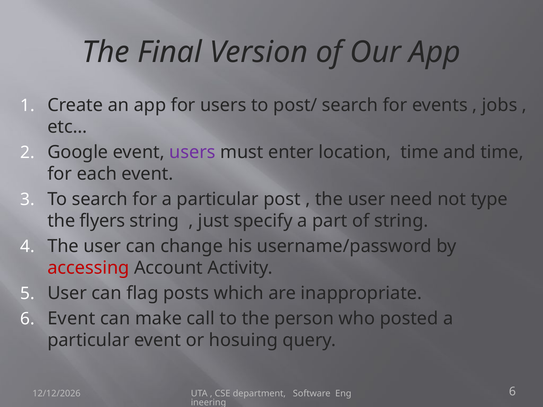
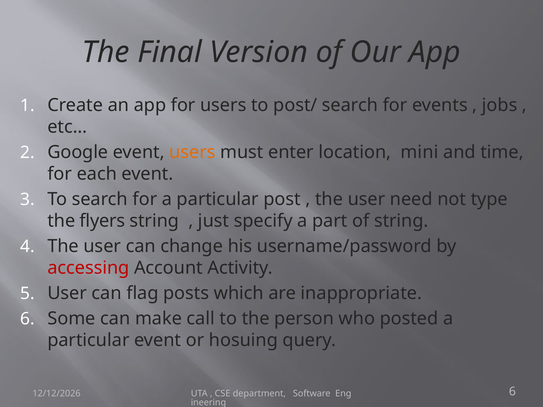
users colour: purple -> orange (192, 152)
location time: time -> mini (419, 152)
6 Event: Event -> Some (71, 319)
